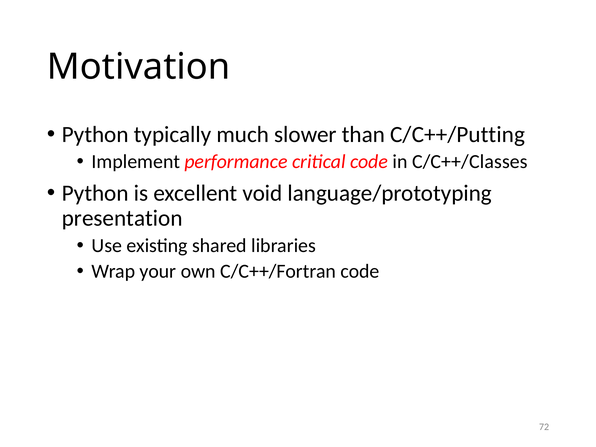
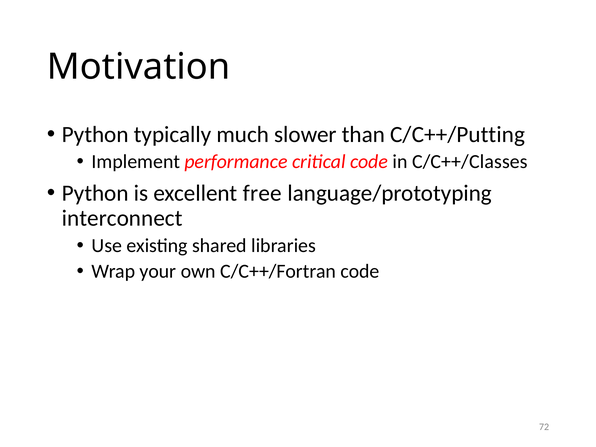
void: void -> free (262, 193)
presentation: presentation -> interconnect (122, 218)
